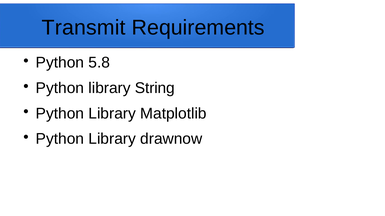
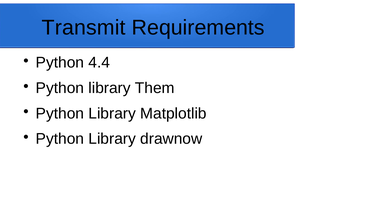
5.8: 5.8 -> 4.4 (99, 63)
String: String -> Them (155, 88)
